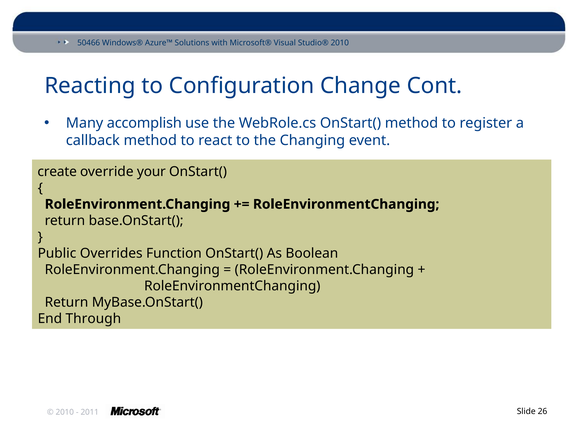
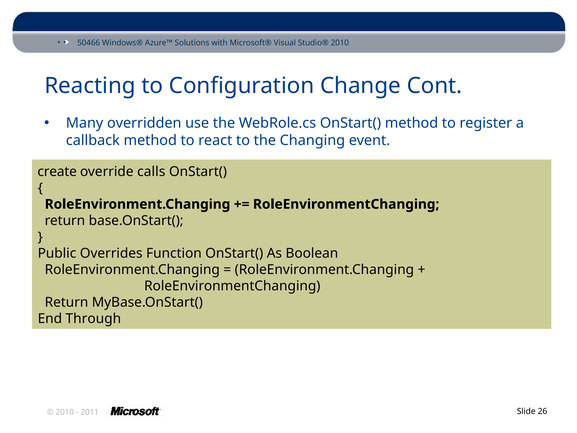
accomplish: accomplish -> overridden (144, 123)
your: your -> calls (151, 171)
